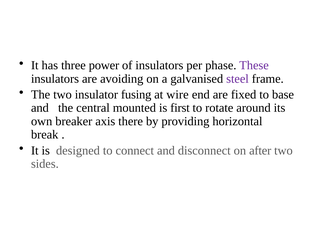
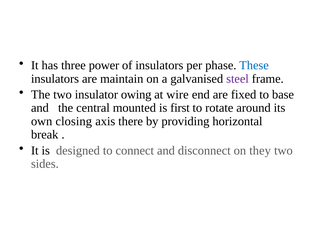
These colour: purple -> blue (254, 66)
avoiding: avoiding -> maintain (122, 79)
fusing: fusing -> owing (136, 95)
breaker: breaker -> closing (74, 122)
after: after -> they (260, 151)
